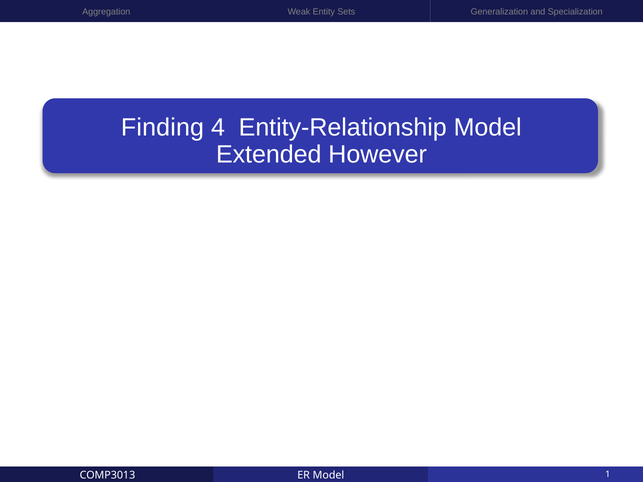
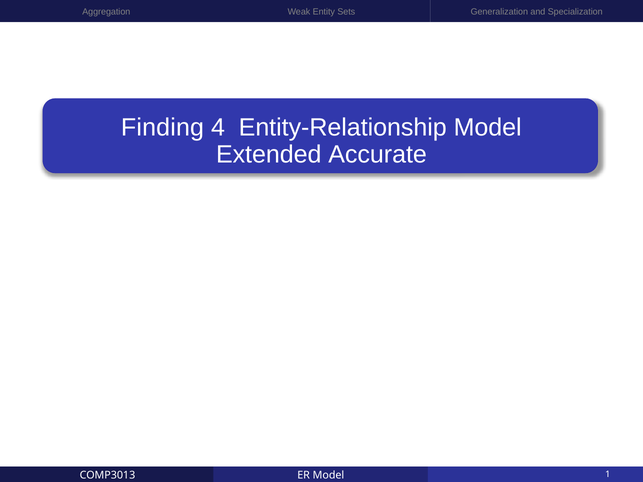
However: However -> Accurate (378, 155)
